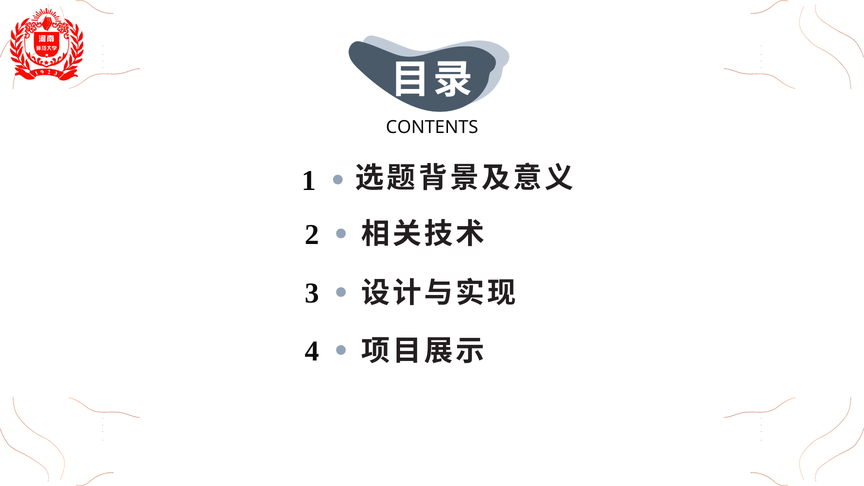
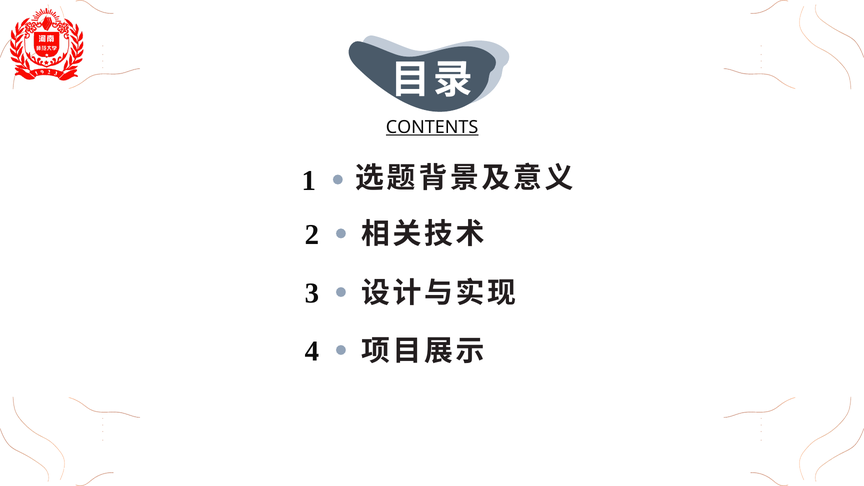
CONTENTS underline: none -> present (432, 127)
